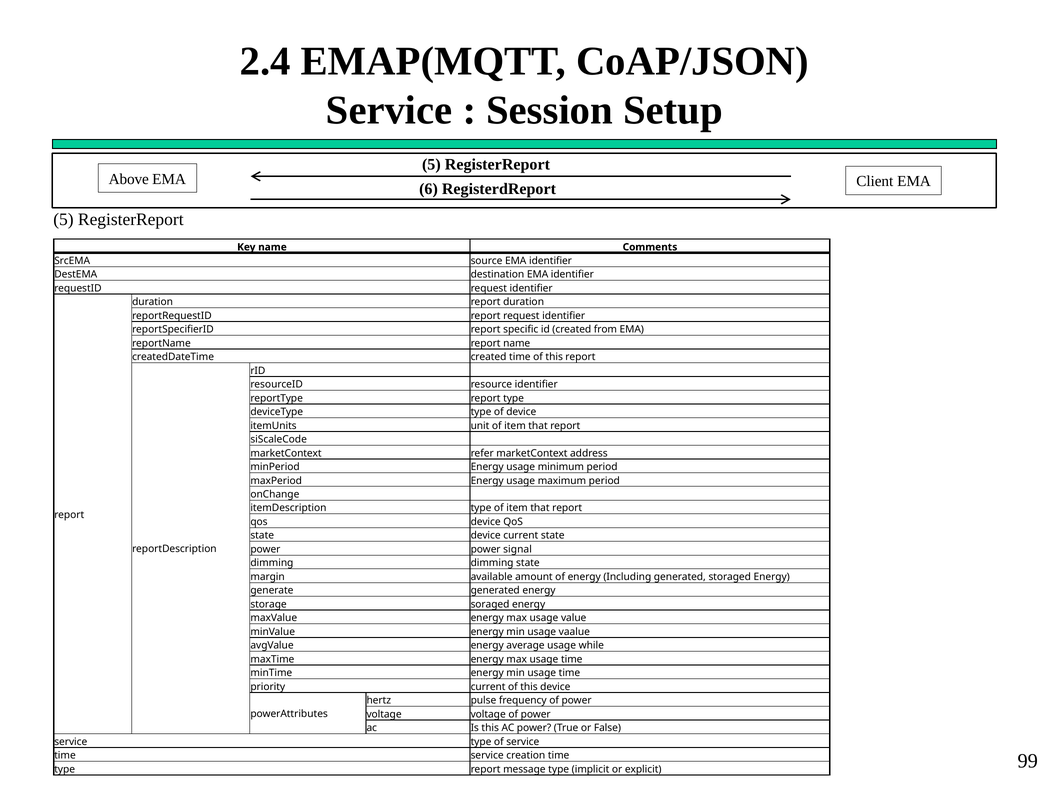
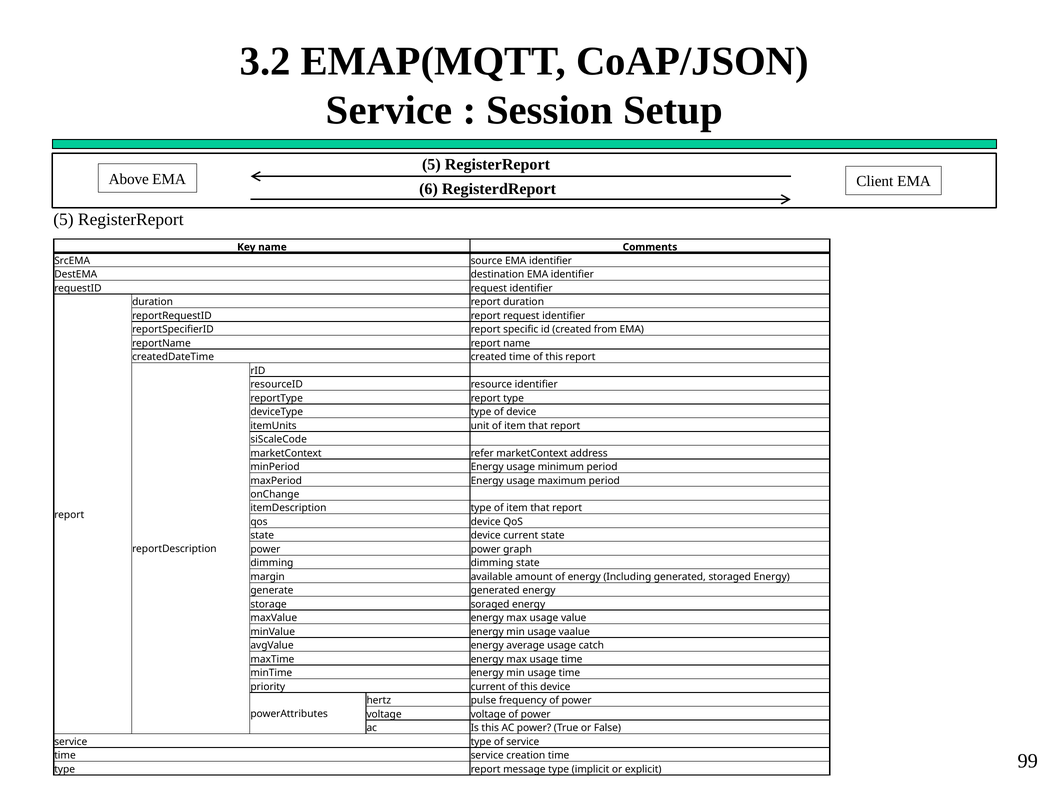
2.4: 2.4 -> 3.2 (265, 61)
signal: signal -> graph (518, 550)
while: while -> catch (591, 646)
